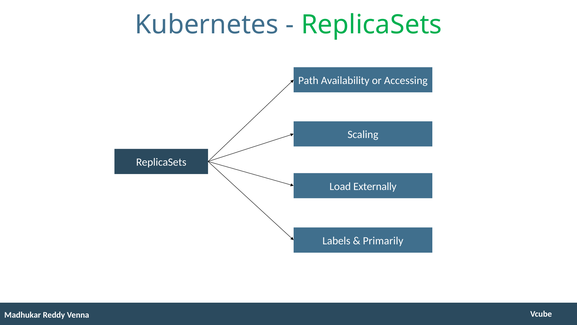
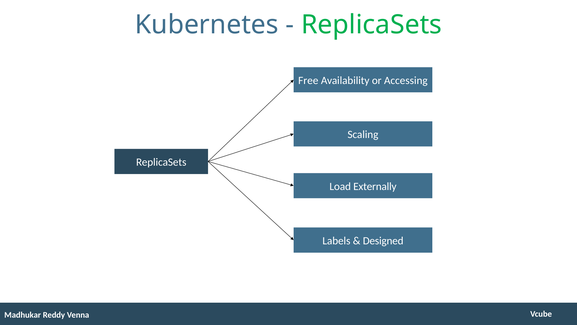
Path: Path -> Free (308, 80)
Primarily: Primarily -> Designed (383, 240)
